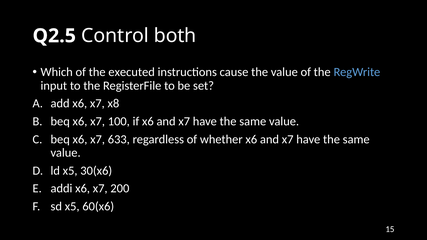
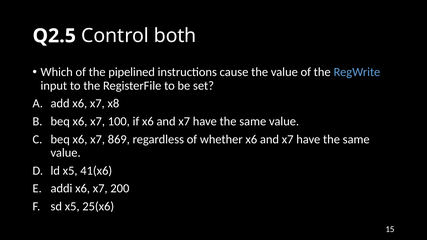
executed: executed -> pipelined (132, 72)
633: 633 -> 869 (119, 139)
30(x6: 30(x6 -> 41(x6 (96, 171)
60(x6: 60(x6 -> 25(x6 (98, 207)
